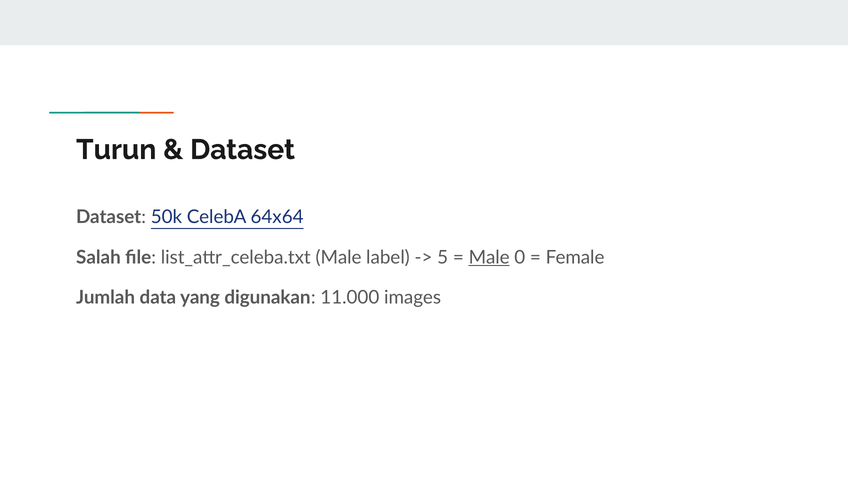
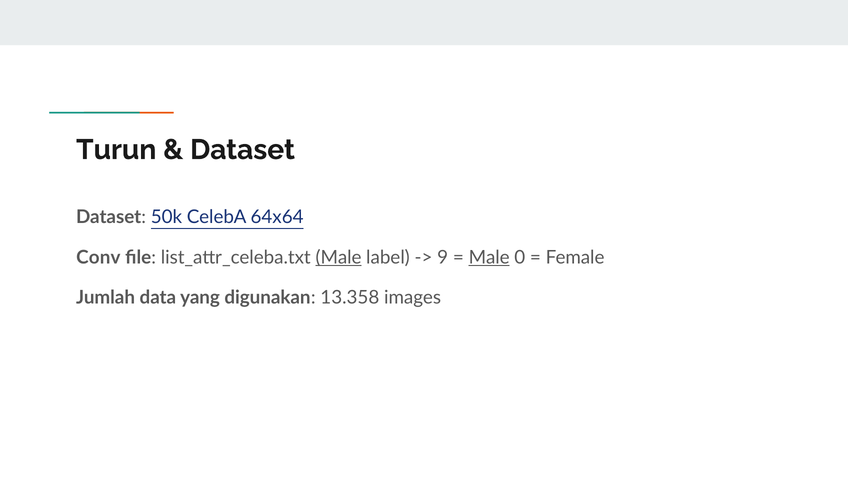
Salah: Salah -> Conv (98, 257)
Male underline: none -> present (339, 257)
5: 5 -> 9 (443, 257)
11.000: 11.000 -> 13.358 (350, 297)
